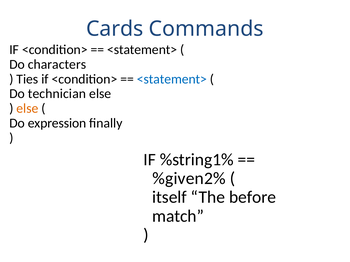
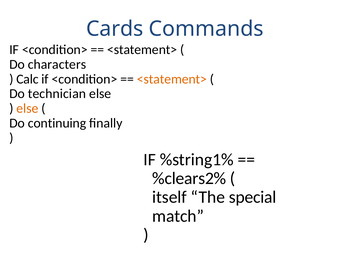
Ties: Ties -> Calc (27, 79)
<statement> colour: blue -> orange (172, 79)
expression: expression -> continuing (57, 123)
%given2%: %given2% -> %clears2% (189, 179)
before: before -> special (253, 198)
